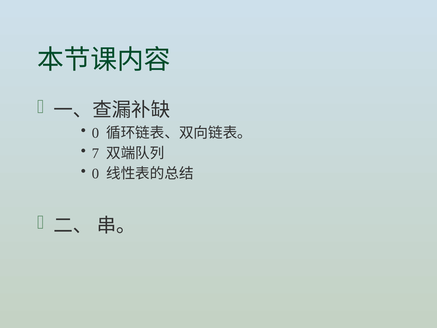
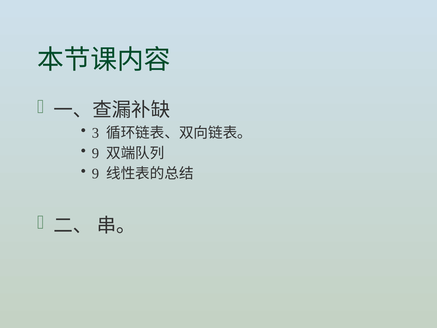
0: 0 -> 3 (95, 133)
7: 7 -> 9 (95, 153)
0: 0 -> 9 (95, 174)
